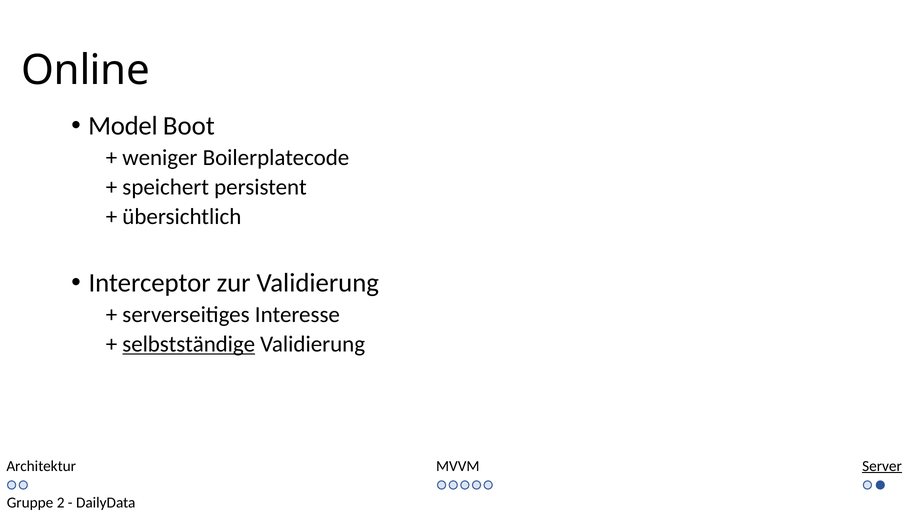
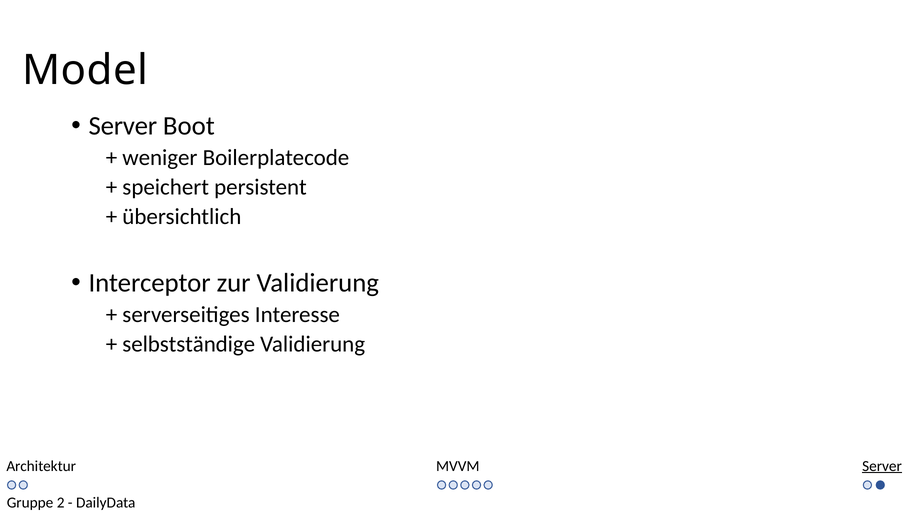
Online: Online -> Model (85, 70)
Model: Model -> Server (123, 126)
selbstständige underline: present -> none (189, 344)
